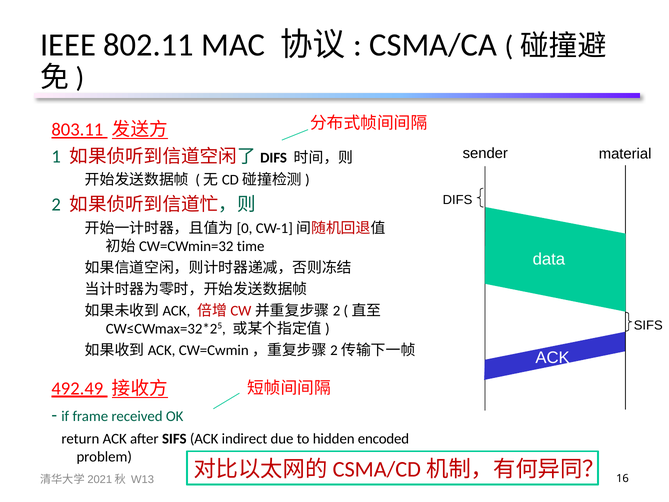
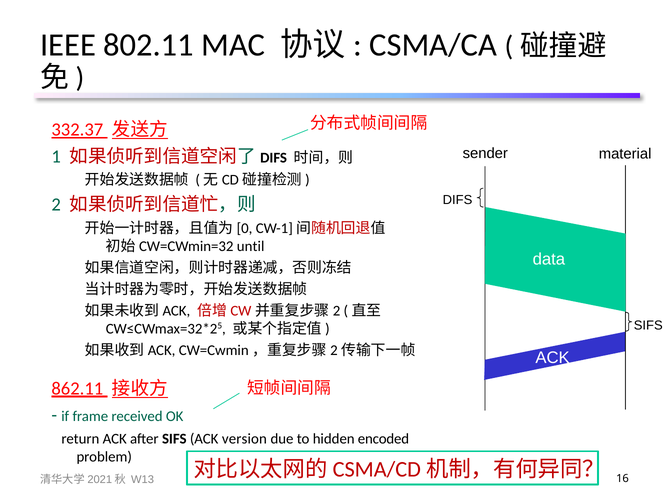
803.11: 803.11 -> 332.37 (77, 130)
time: time -> until (251, 246)
492.49: 492.49 -> 862.11 (77, 388)
indirect: indirect -> version (244, 439)
